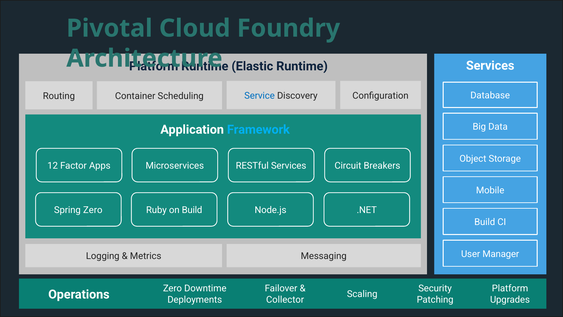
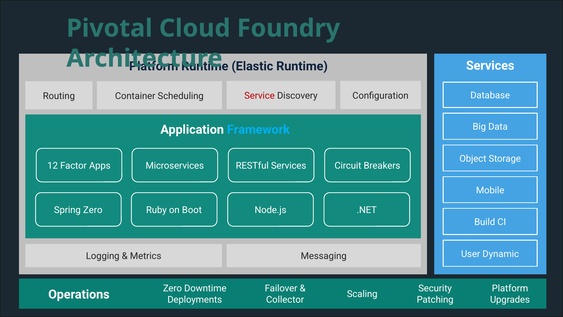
Service colour: blue -> red (260, 96)
on Build: Build -> Boot (192, 210)
Manager: Manager -> Dynamic (501, 254)
